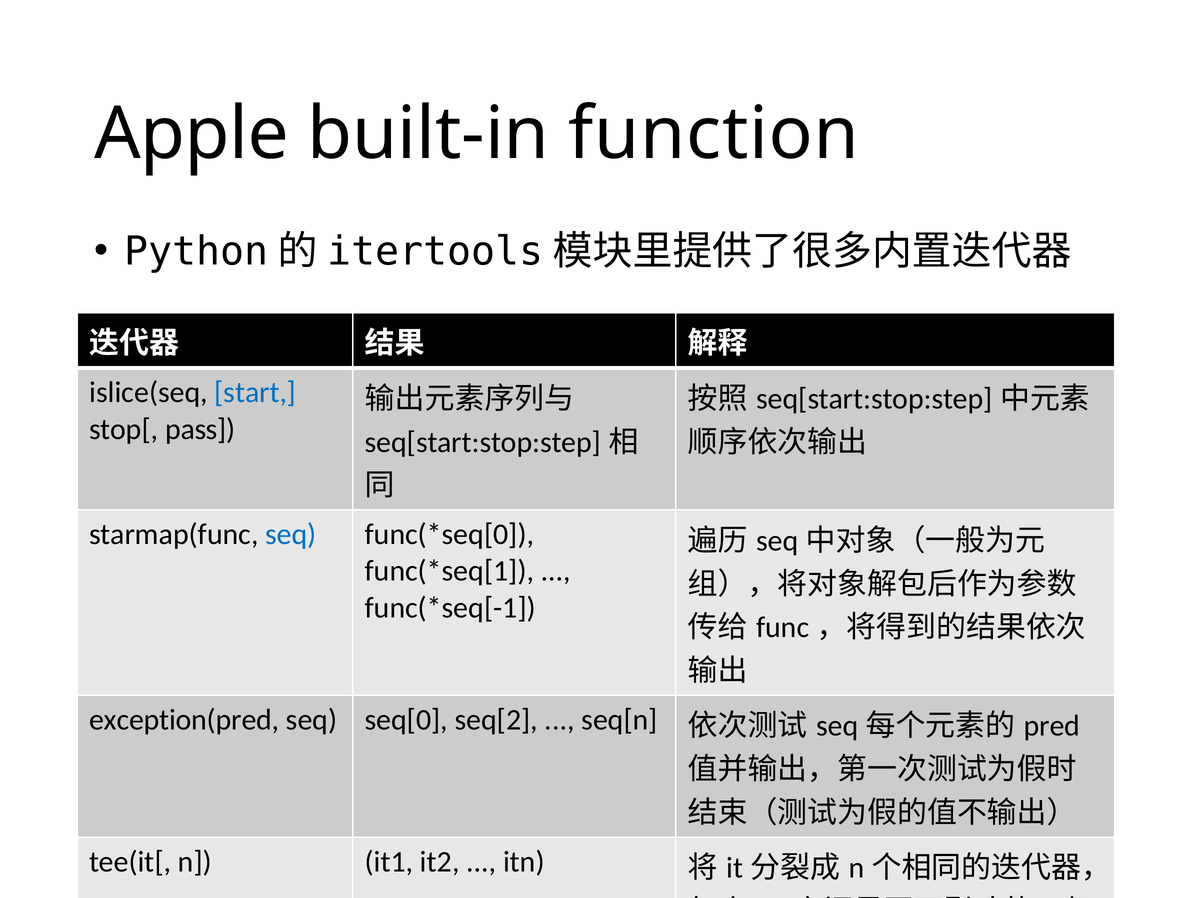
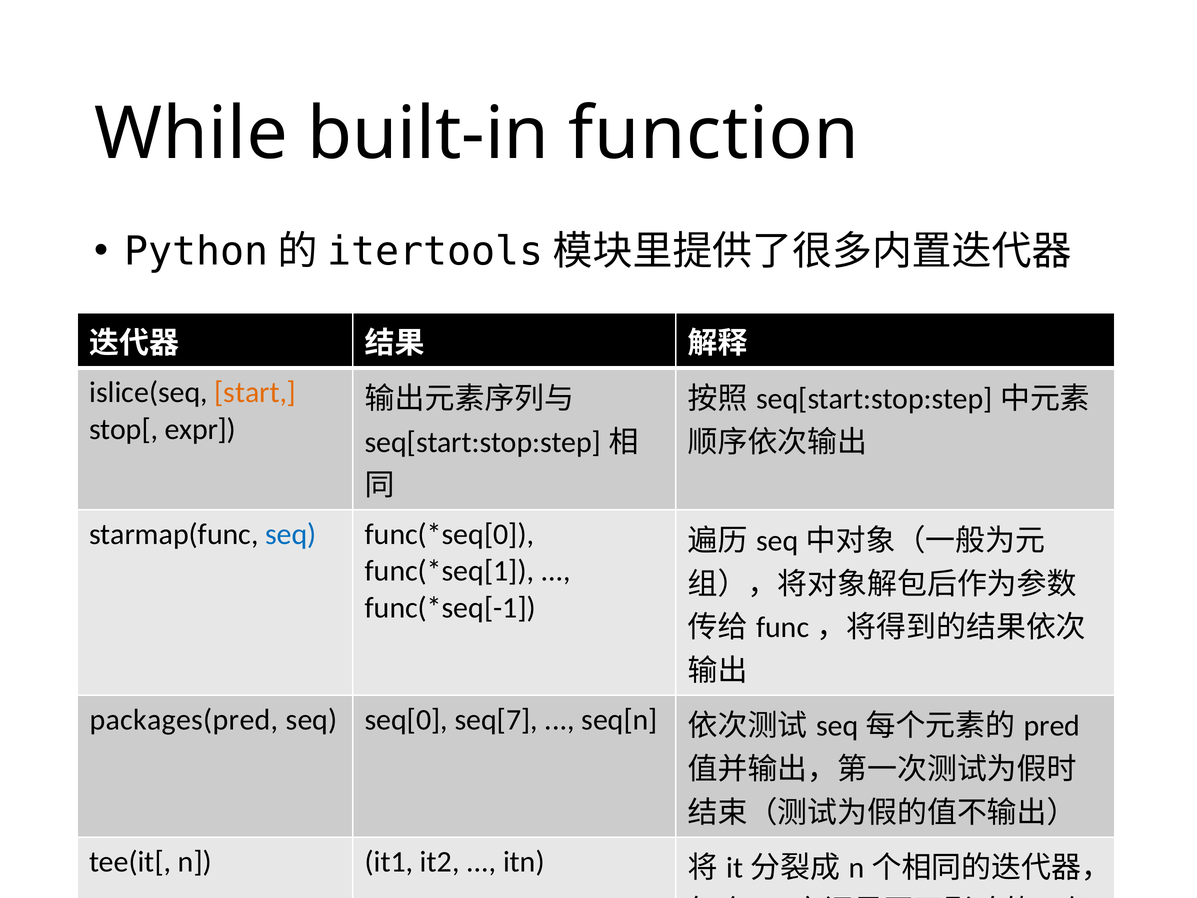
Apple: Apple -> While (191, 134)
start colour: blue -> orange (255, 392)
pass: pass -> expr (200, 429)
exception(pred: exception(pred -> packages(pred (184, 720)
seq[2: seq[2 -> seq[7 (496, 720)
